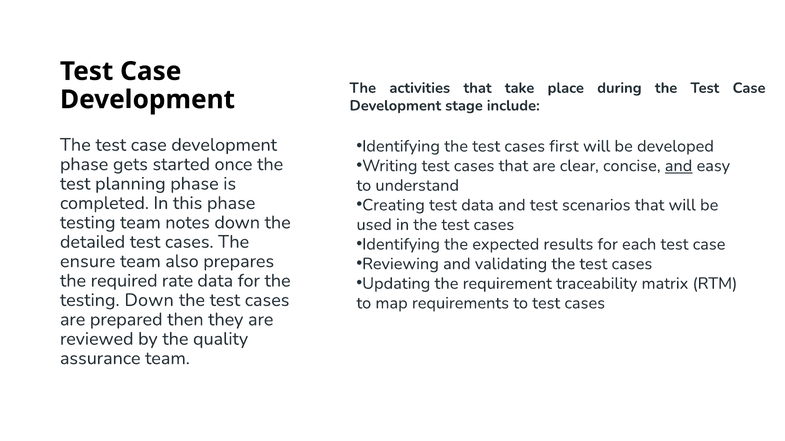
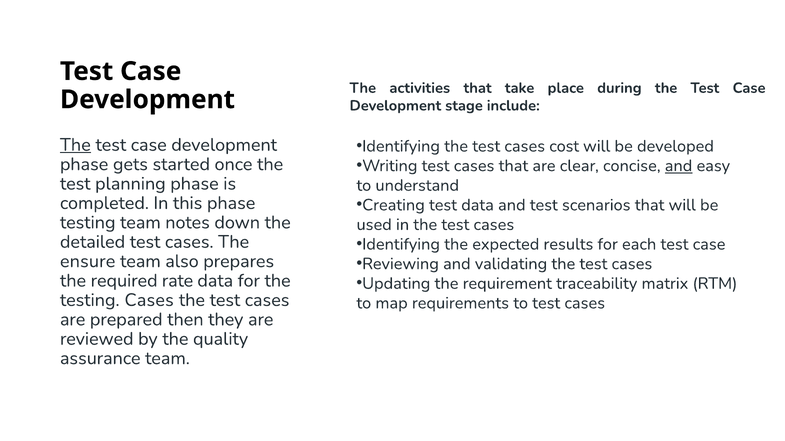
first: first -> cost (564, 146)
The underline: none -> present (75, 145)
testing Down: Down -> Cases (149, 300)
